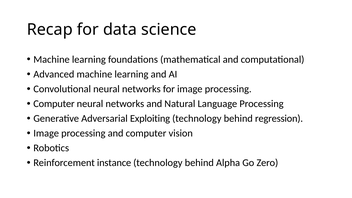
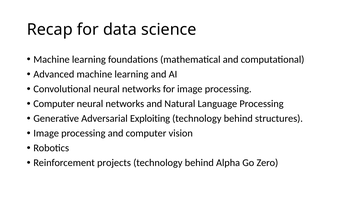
regression: regression -> structures (279, 119)
instance: instance -> projects (114, 163)
